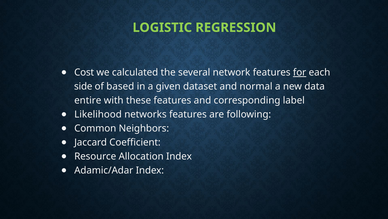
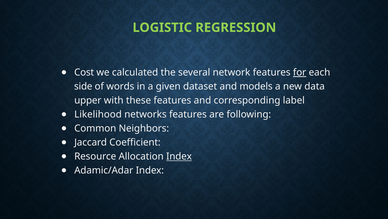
based: based -> words (120, 86)
normal: normal -> models (256, 86)
entire: entire -> upper (88, 100)
Index underline: none -> present (179, 156)
